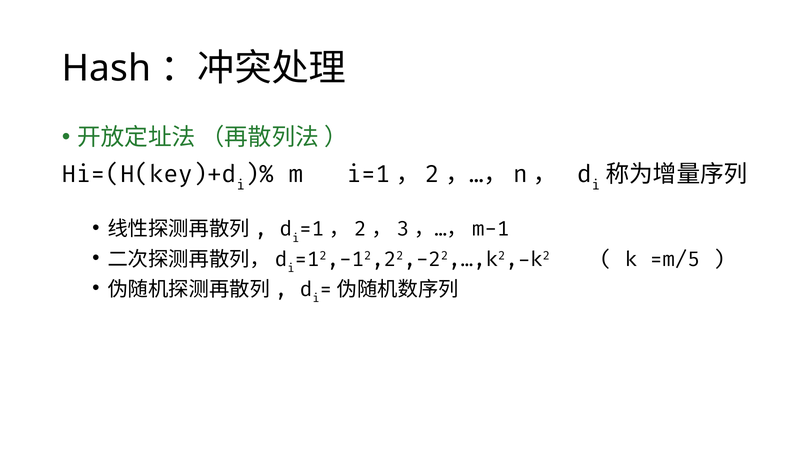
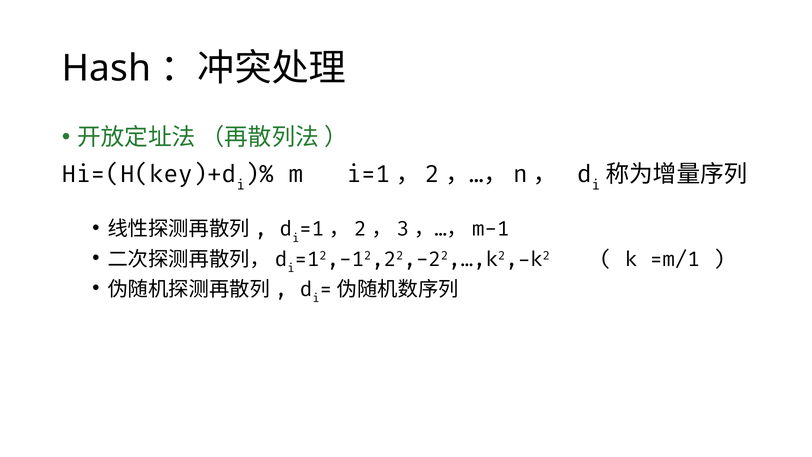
k<=m/5: k<=m/5 -> k<=m/1 (662, 259)
